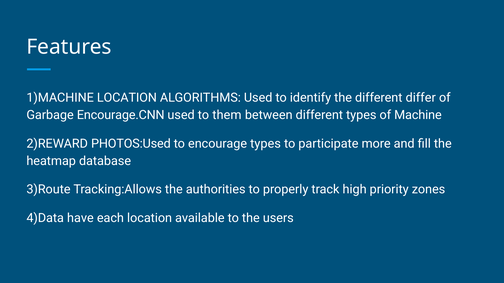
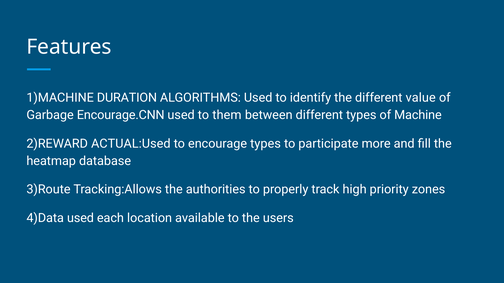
1)MACHINE LOCATION: LOCATION -> DURATION (127, 98)
differ: differ -> value (421, 98)
PHOTOS:Used: PHOTOS:Used -> ACTUAL:Used (131, 144)
4)Data have: have -> used (80, 218)
